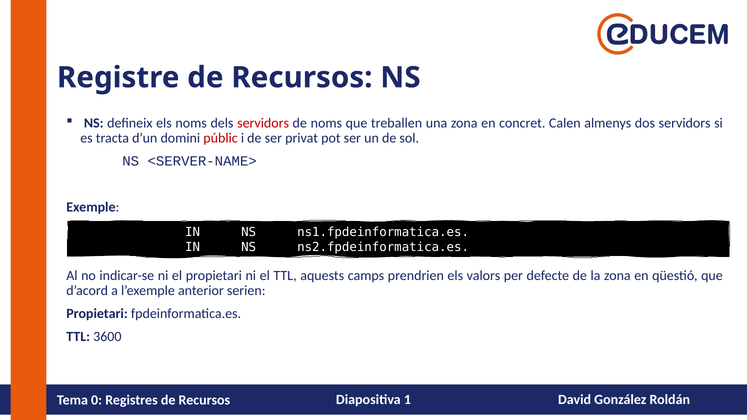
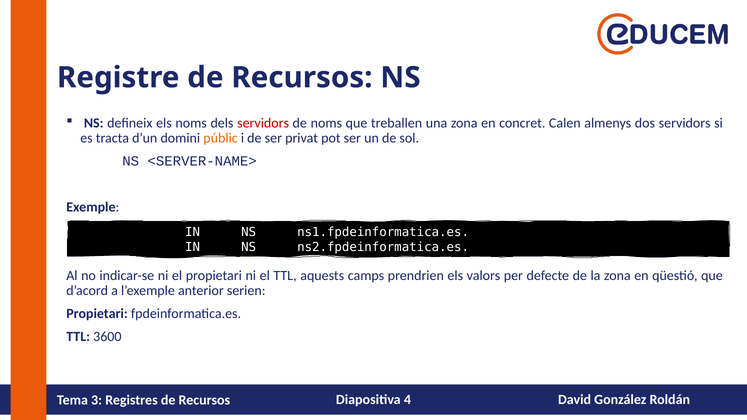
públic colour: red -> orange (221, 138)
1: 1 -> 4 (407, 400)
0: 0 -> 3 (97, 400)
